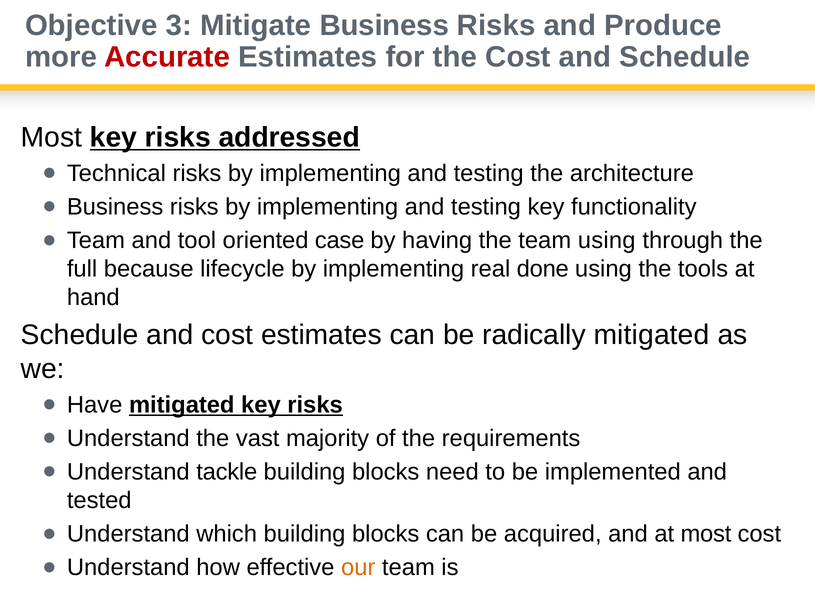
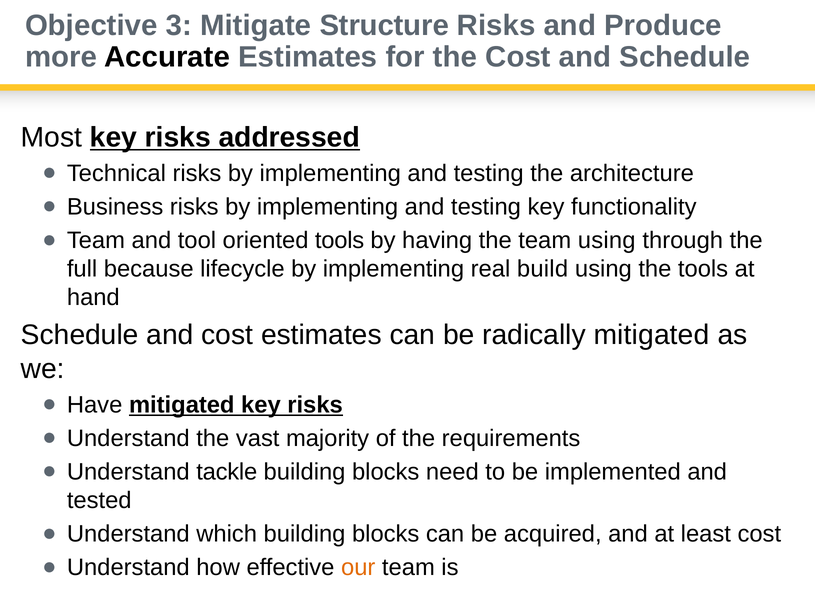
Mitigate Business: Business -> Structure (384, 26)
Accurate colour: red -> black (167, 57)
oriented case: case -> tools (340, 241)
done: done -> build (543, 269)
at most: most -> least (706, 534)
